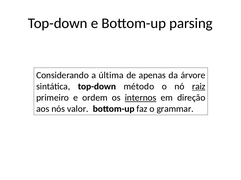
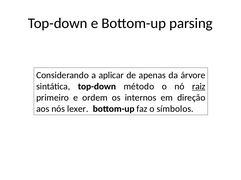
última: última -> aplicar (111, 76)
internos underline: present -> none (141, 98)
valor: valor -> lexer (78, 109)
grammar: grammar -> símbolos (175, 109)
